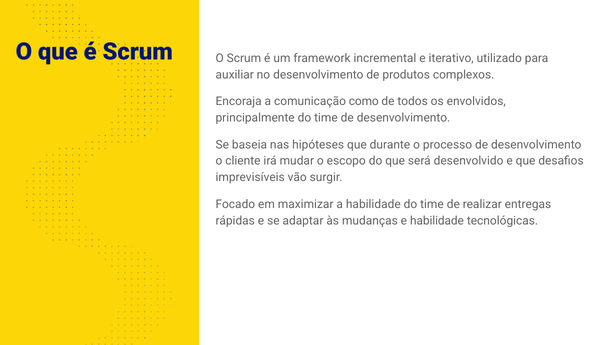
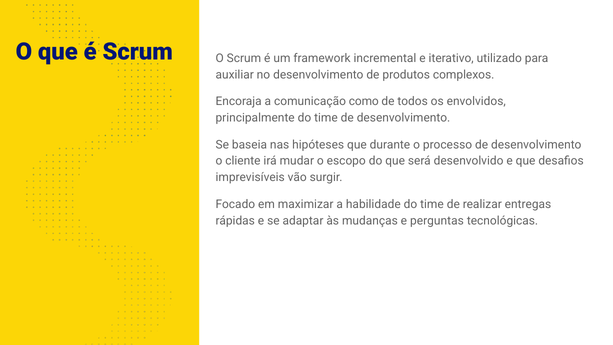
e habilidade: habilidade -> perguntas (437, 220)
